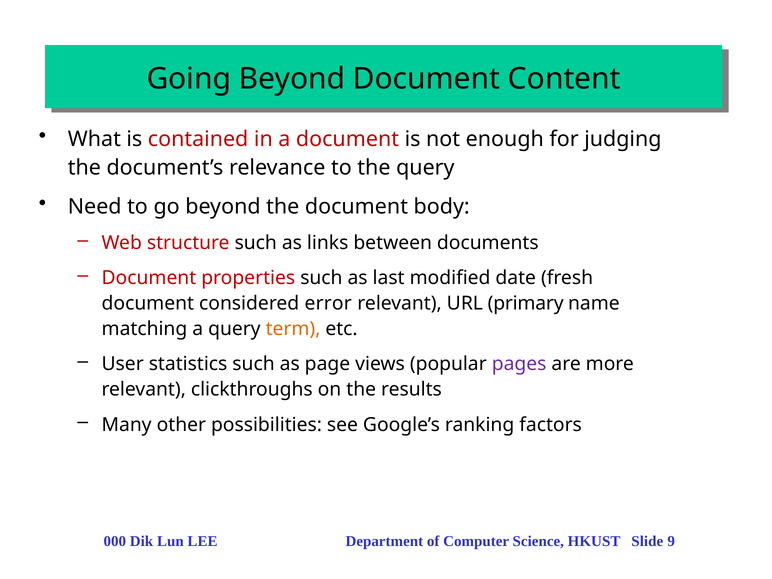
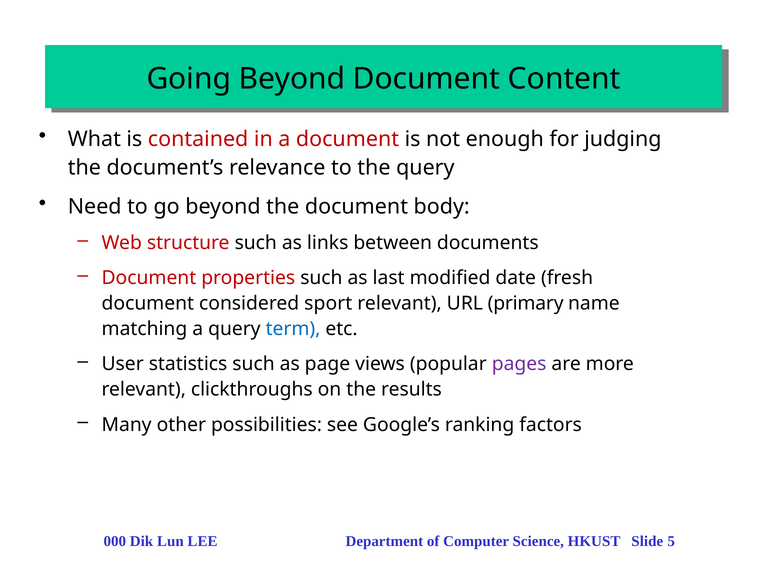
error: error -> sport (328, 303)
term colour: orange -> blue (293, 329)
9: 9 -> 5 (671, 541)
